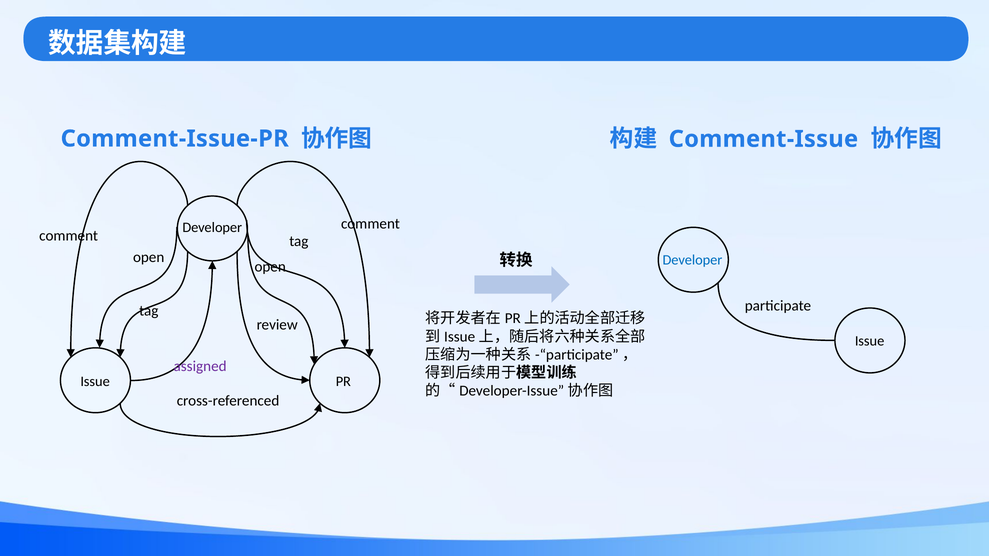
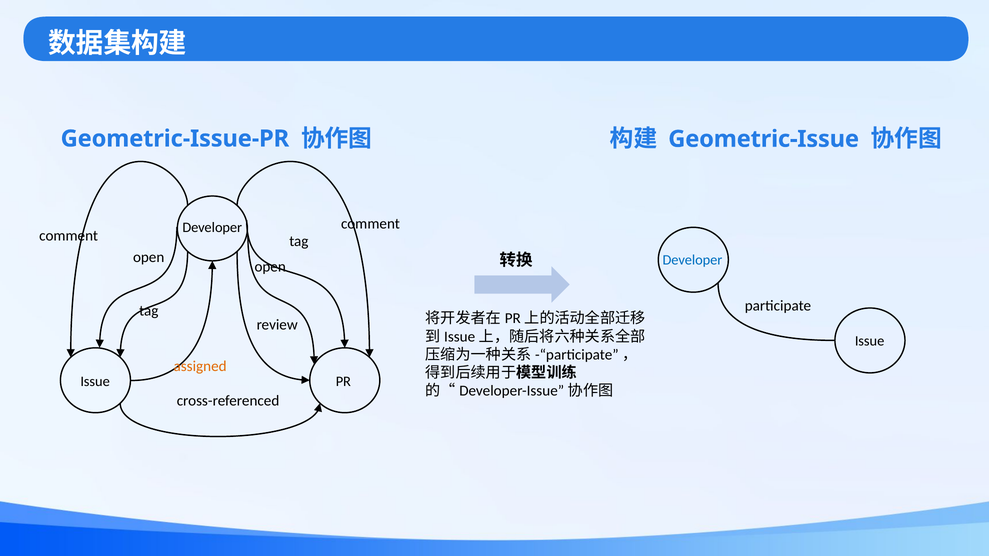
Comment-Issue: Comment-Issue -> Geometric-Issue (764, 139)
Comment-Issue-PR: Comment-Issue-PR -> Geometric-Issue-PR (175, 139)
assigned colour: purple -> orange (200, 366)
